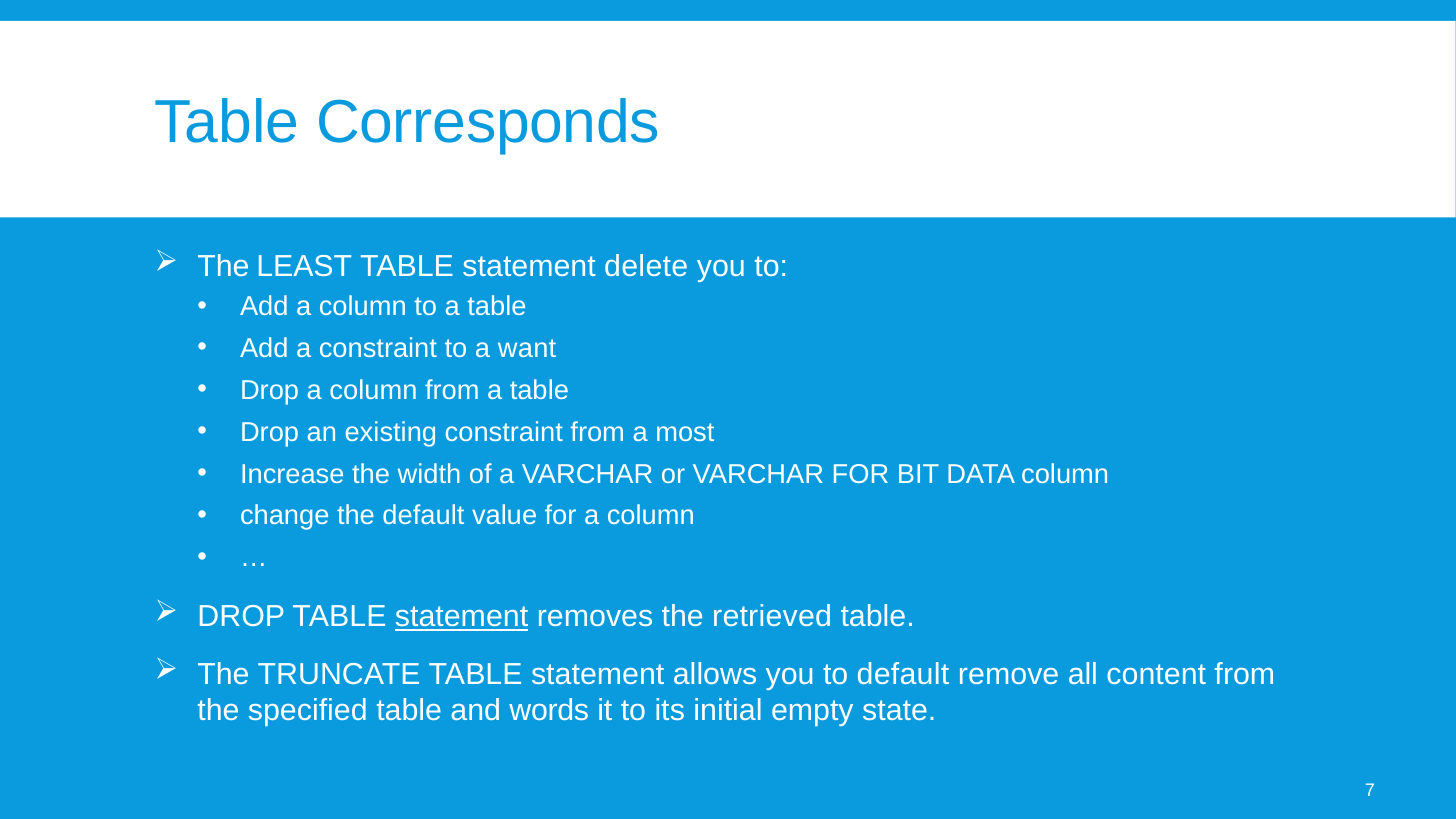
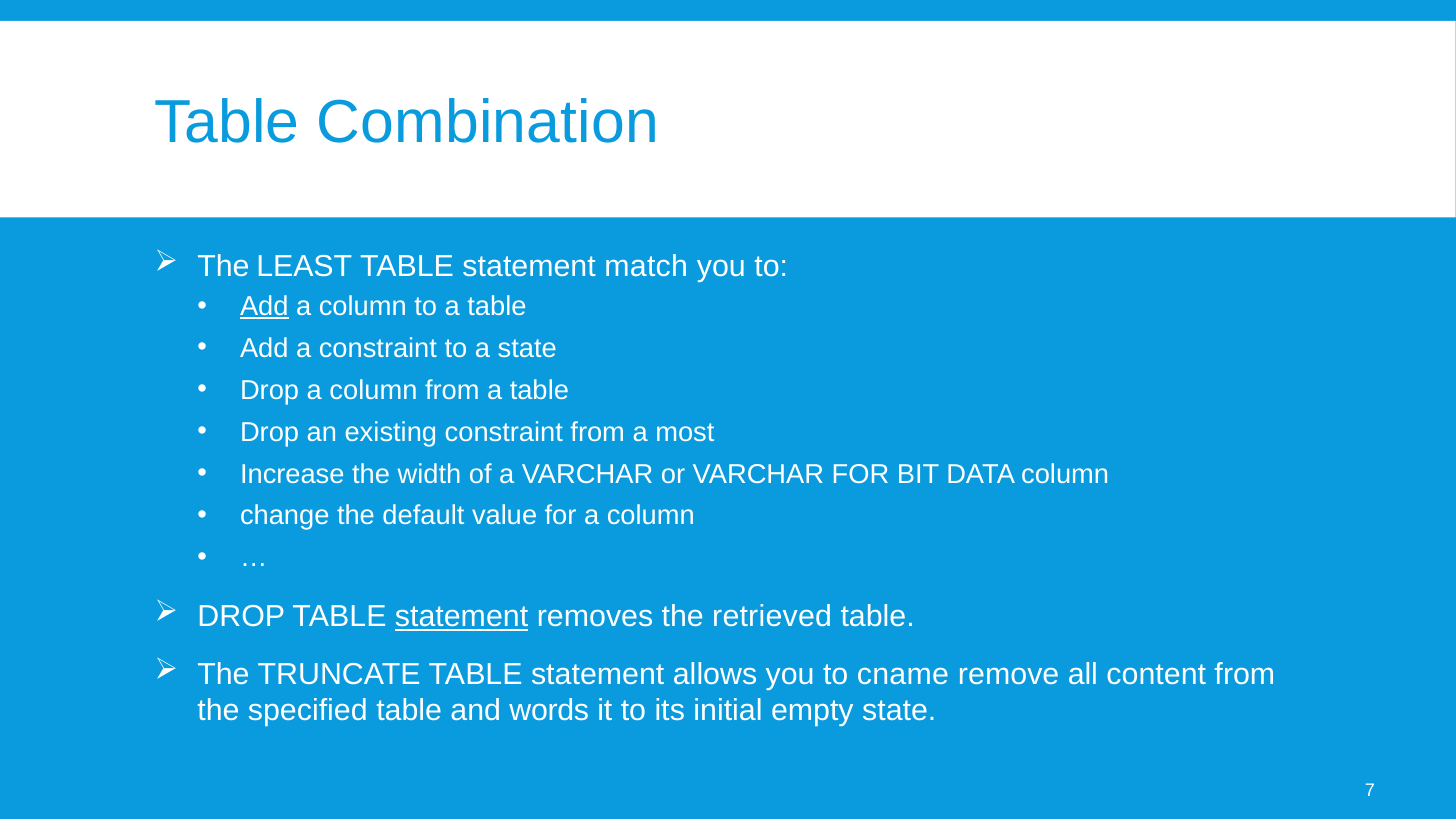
Corresponds: Corresponds -> Combination (488, 122)
delete: delete -> match (646, 266)
Add underline: none -> present (264, 307)
a want: want -> state (527, 348)
to default: default -> cname (903, 674)
